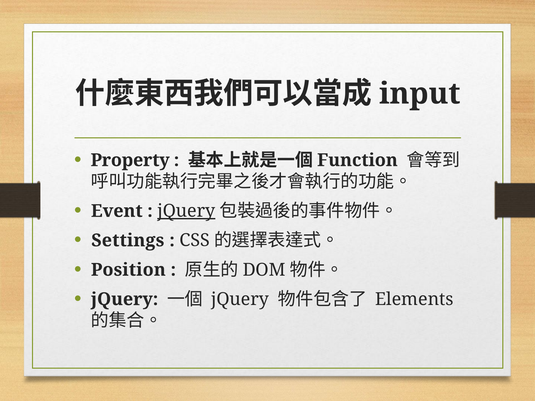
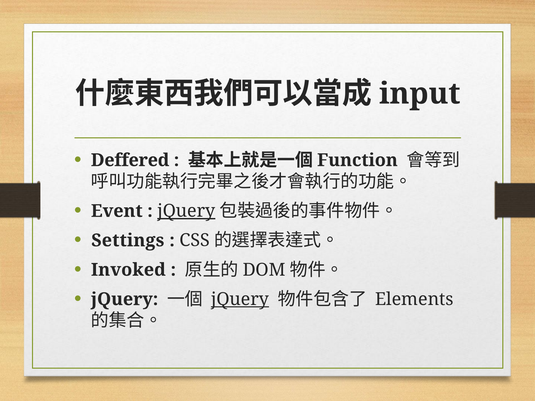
Property: Property -> Deffered (130, 160)
Position: Position -> Invoked (128, 270)
jQuery underline: none -> present (240, 299)
